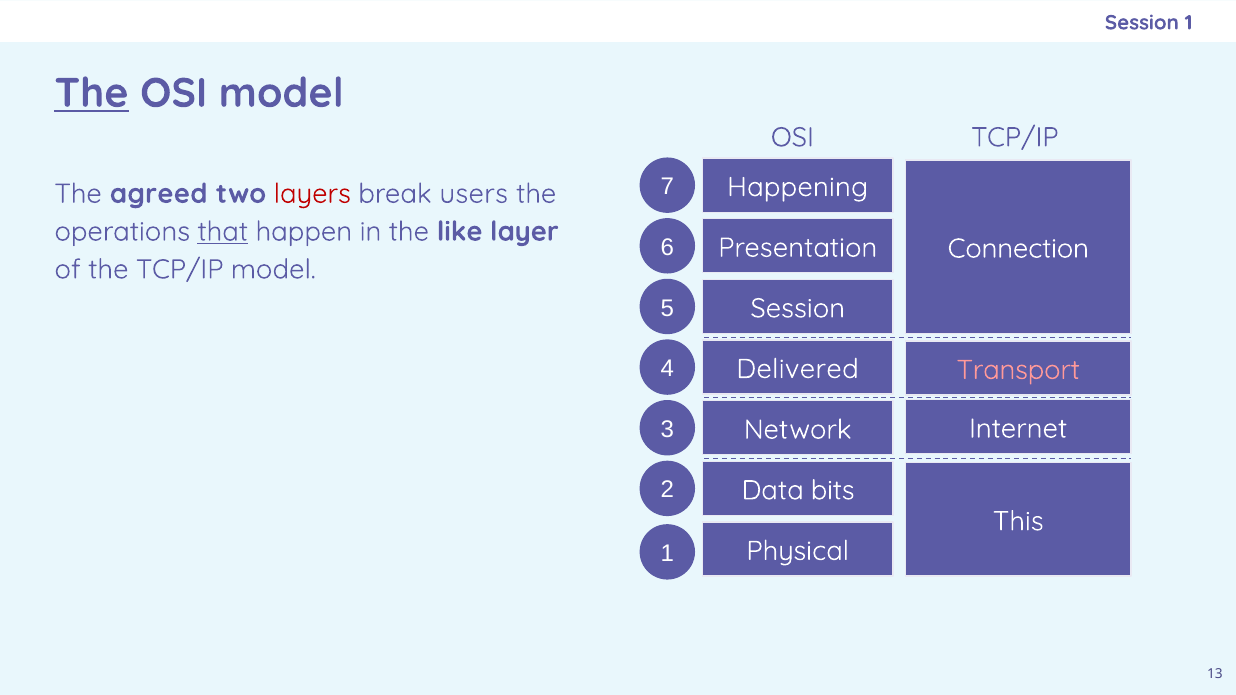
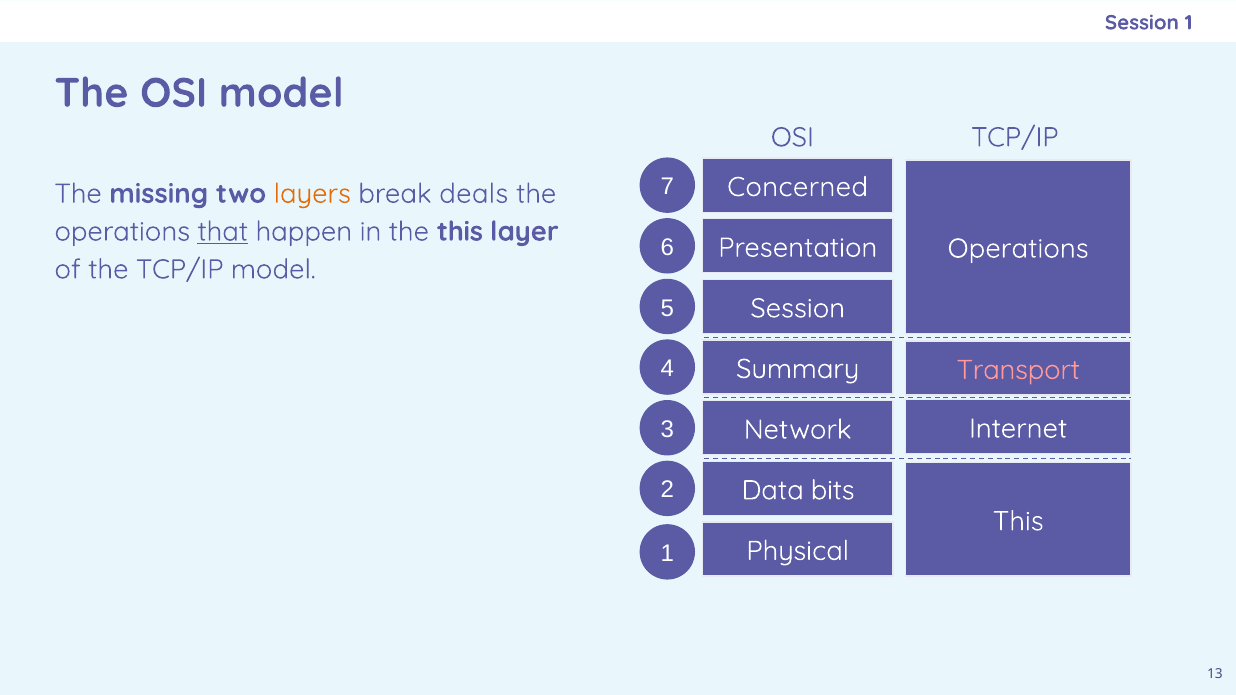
The underline: present -> none (92, 93)
Happening: Happening -> Concerned (798, 187)
agreed: agreed -> missing (159, 194)
layers colour: red -> orange (312, 194)
users: users -> deals (474, 194)
the like: like -> this (460, 232)
Connection: Connection -> Operations (1018, 249)
Delivered: Delivered -> Summary (798, 369)
